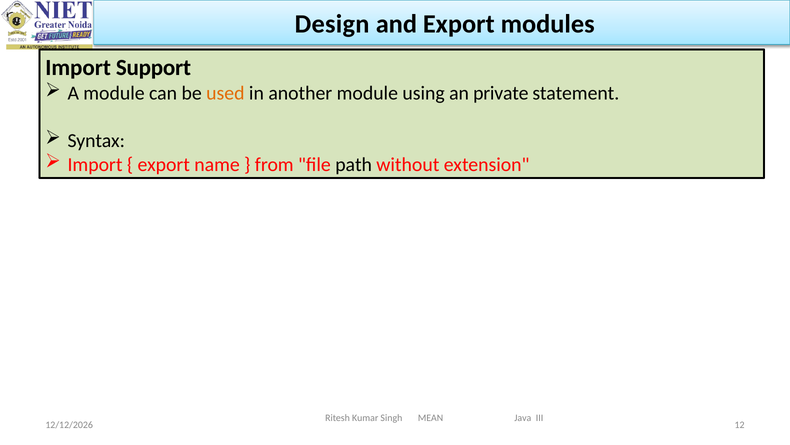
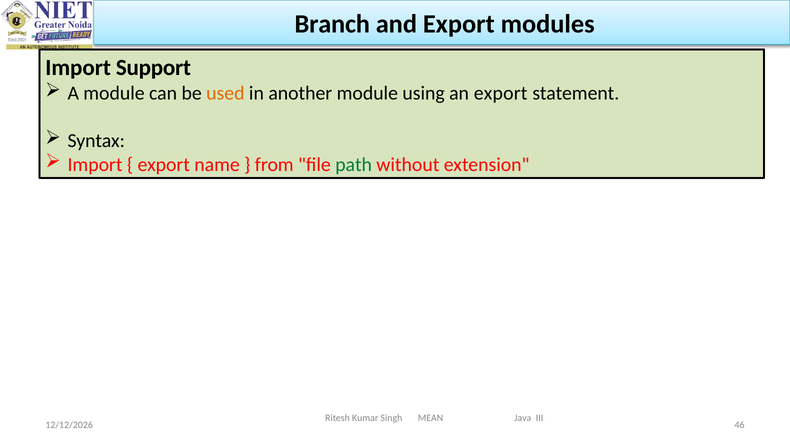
Design: Design -> Branch (332, 24)
an private: private -> export (501, 93)
path colour: black -> green (354, 164)
12: 12 -> 46 (740, 424)
